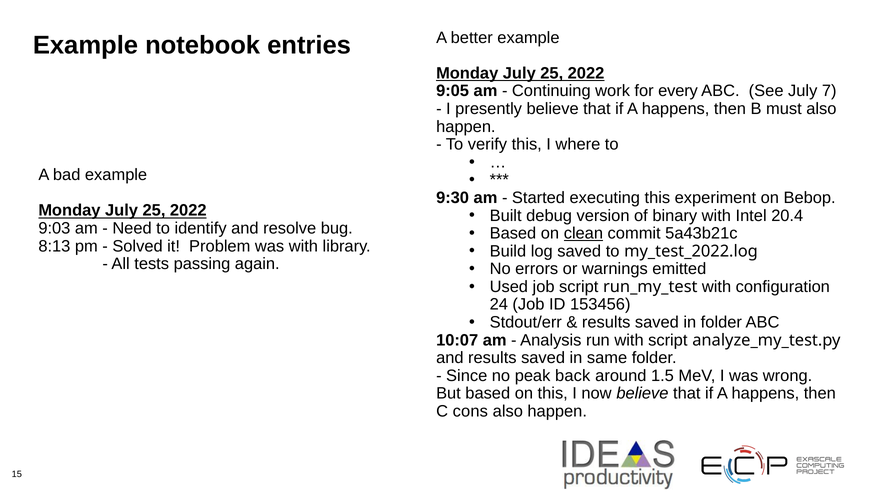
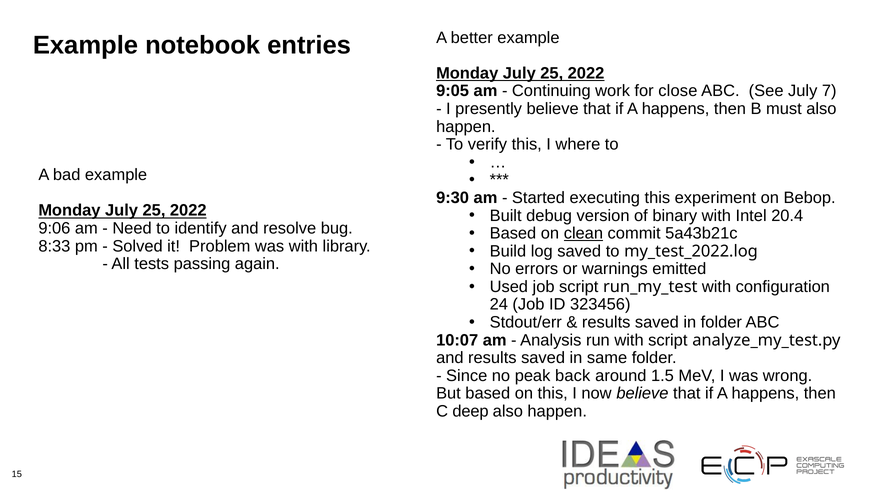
every: every -> close (678, 91)
9:03: 9:03 -> 9:06 (54, 228)
8:13: 8:13 -> 8:33 (54, 246)
153456: 153456 -> 323456 (600, 305)
cons: cons -> deep (470, 411)
